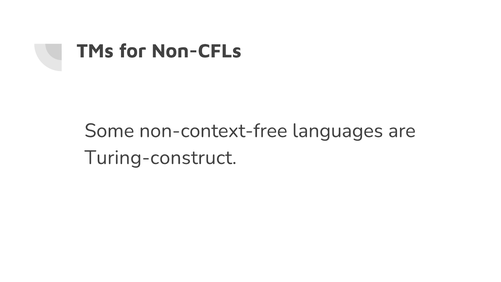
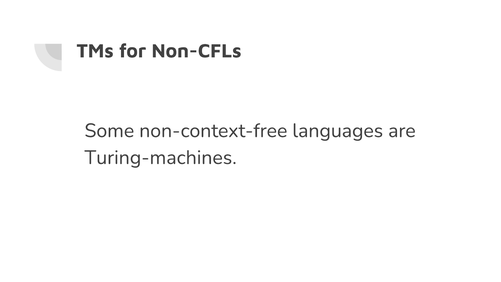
Turing-construct: Turing-construct -> Turing-machines (161, 157)
